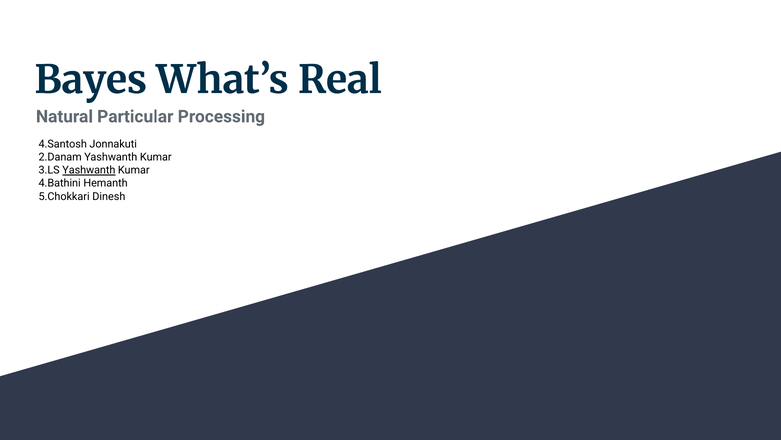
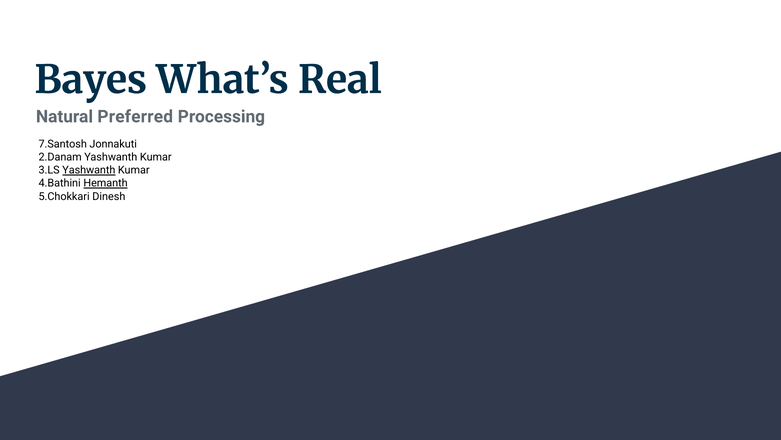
Particular: Particular -> Preferred (135, 116)
4.Santosh: 4.Santosh -> 7.Santosh (63, 144)
Hemanth underline: none -> present (106, 183)
